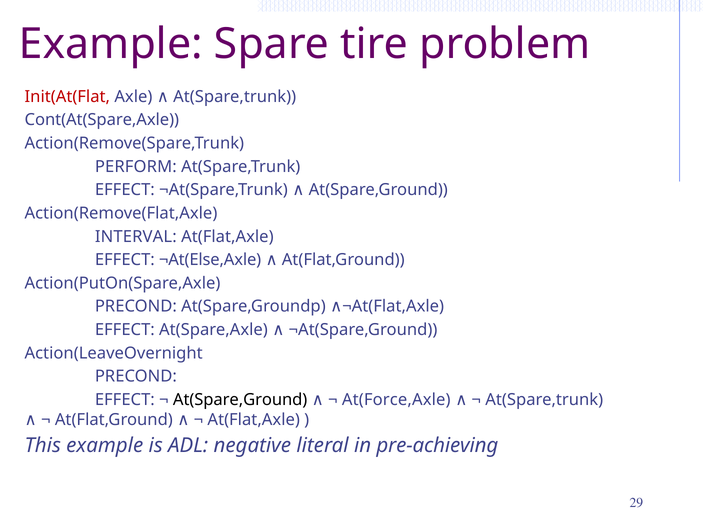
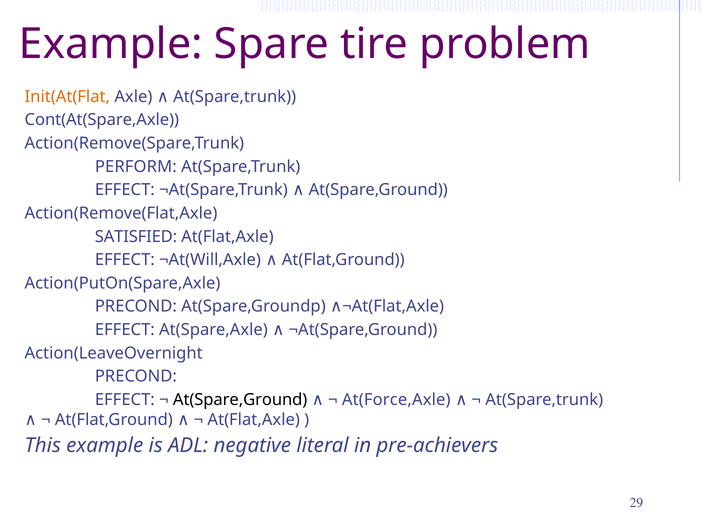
Init(At(Flat colour: red -> orange (67, 97)
INTERVAL: INTERVAL -> SATISFIED (136, 237)
¬At(Else,Axle: ¬At(Else,Axle -> ¬At(Will,Axle (210, 260)
pre-achieving: pre-achieving -> pre-achievers (437, 446)
